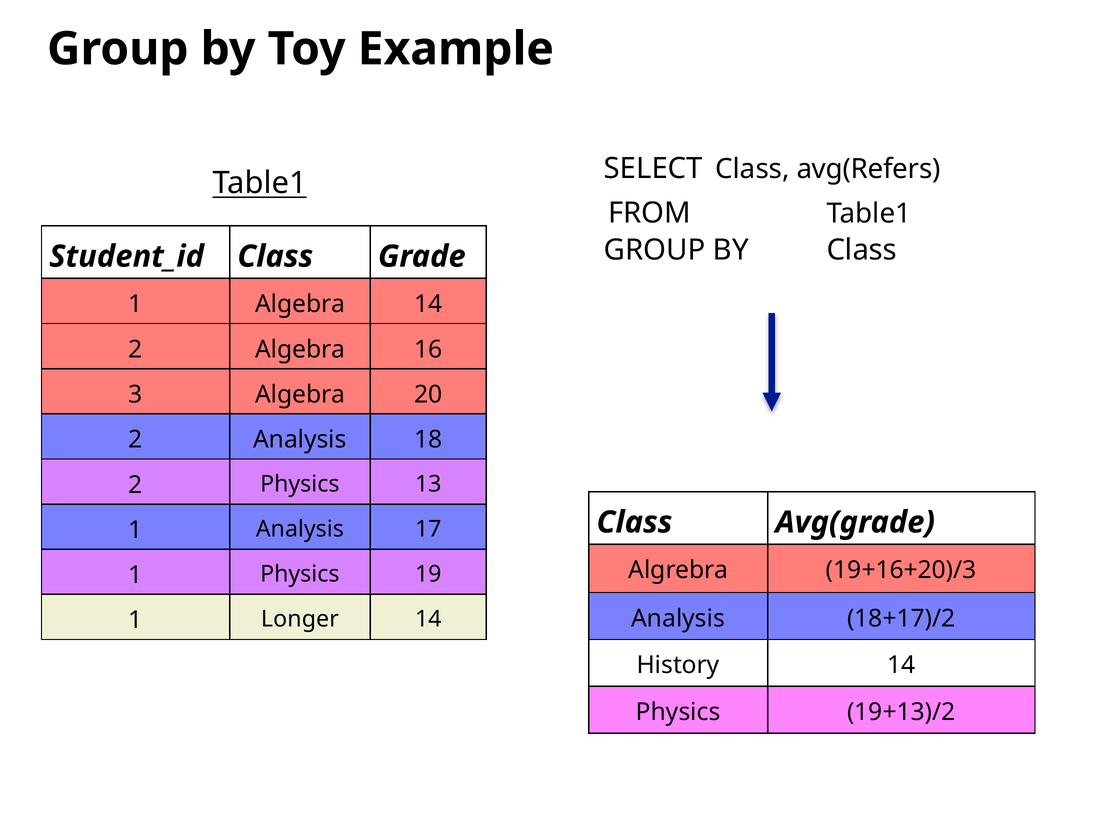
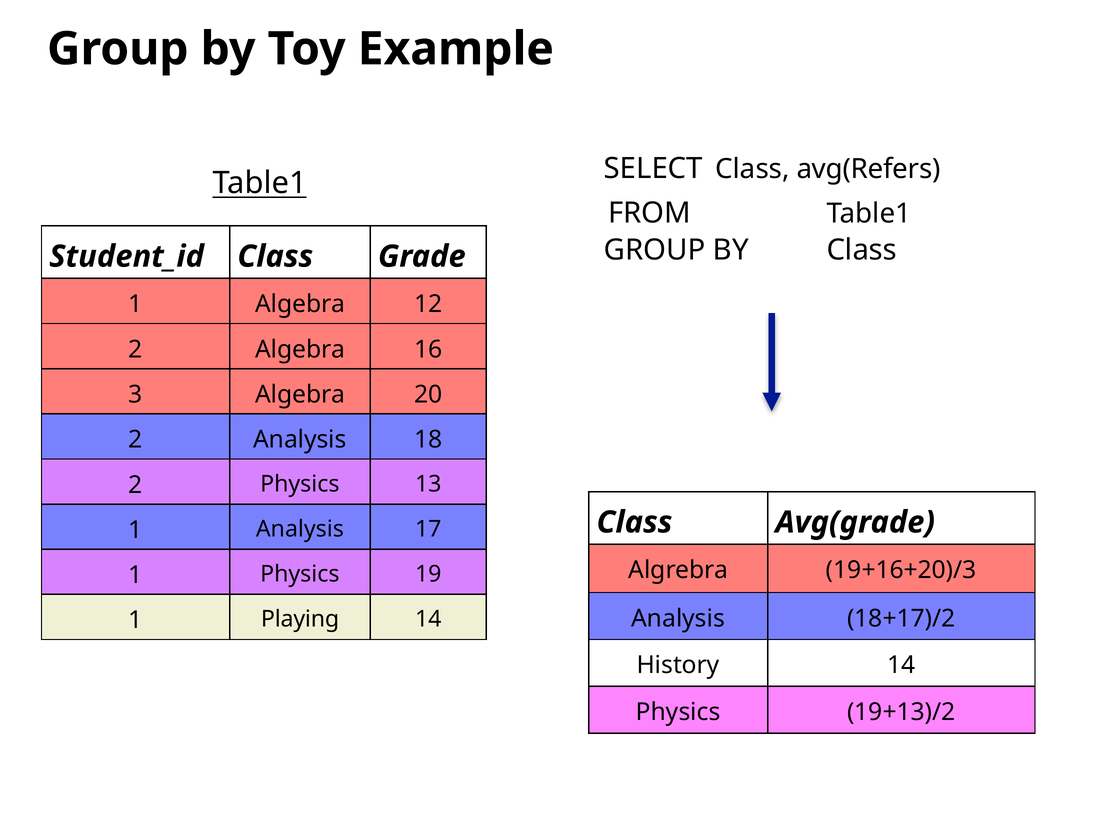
Algebra 14: 14 -> 12 (428, 304)
Longer: Longer -> Playing (300, 619)
